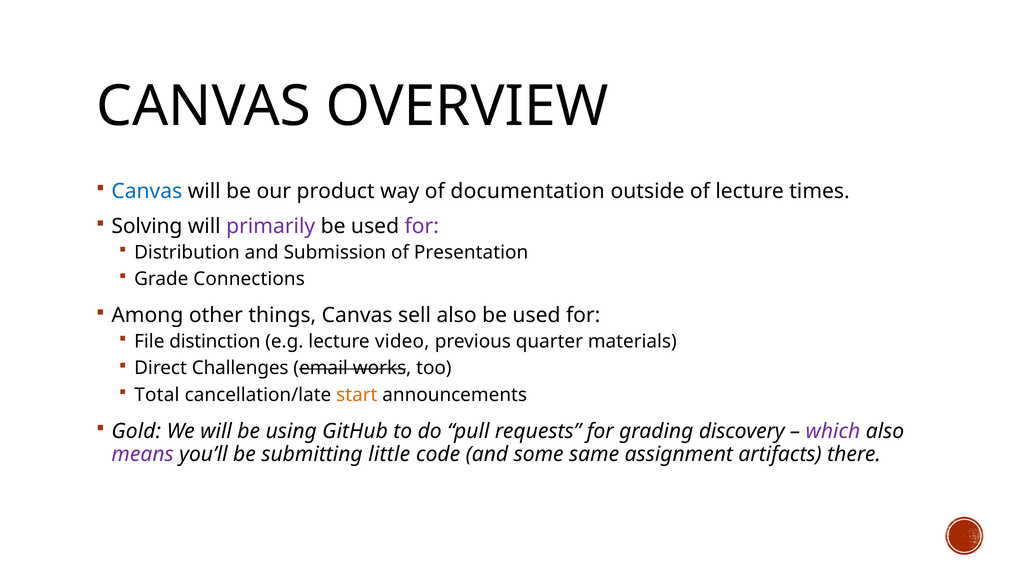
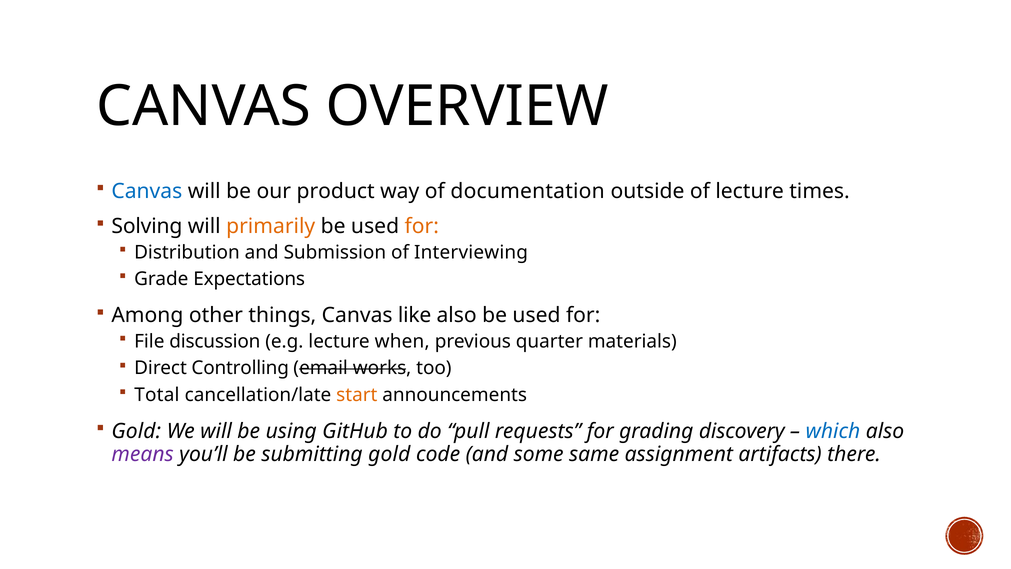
primarily colour: purple -> orange (271, 226)
for colour: purple -> orange (422, 226)
Presentation: Presentation -> Interviewing (471, 252)
Connections: Connections -> Expectations (249, 279)
sell: sell -> like (415, 315)
distinction: distinction -> discussion (215, 341)
video: video -> when (402, 341)
Challenges: Challenges -> Controlling (240, 368)
which colour: purple -> blue (833, 431)
submitting little: little -> gold (389, 454)
